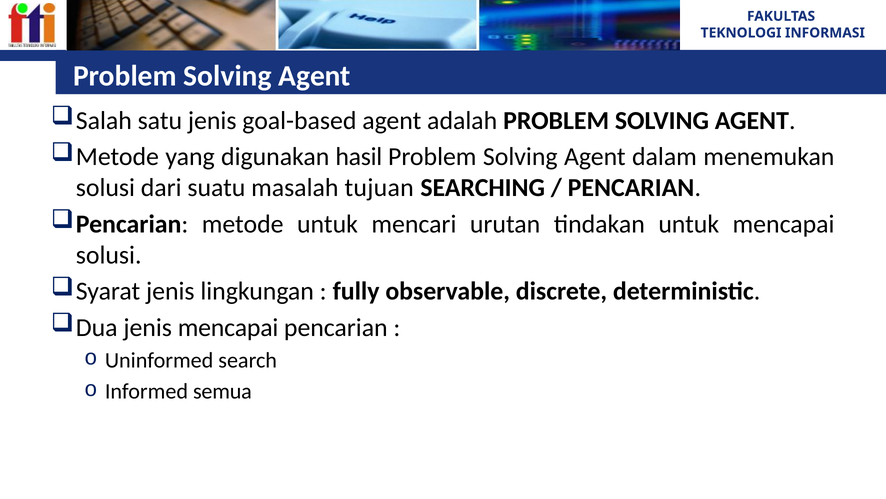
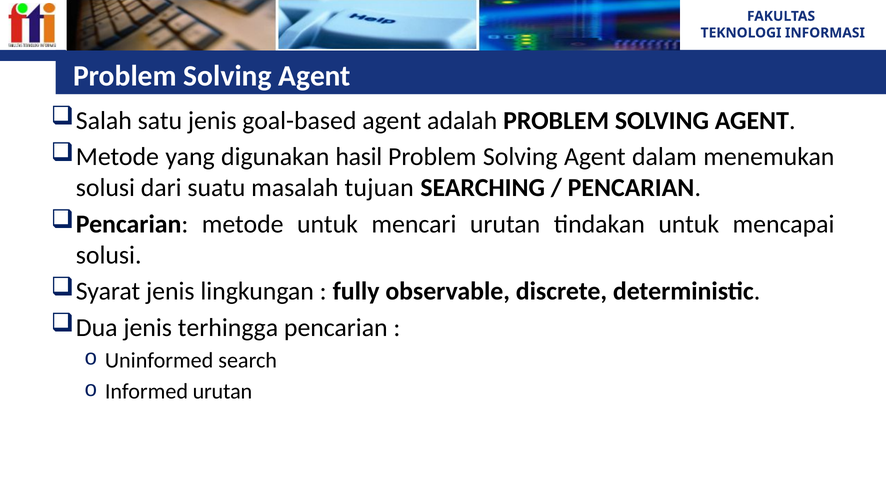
jenis mencapai: mencapai -> terhingga (228, 327)
Informed semua: semua -> urutan (222, 391)
